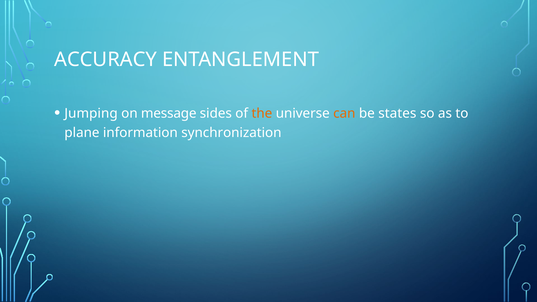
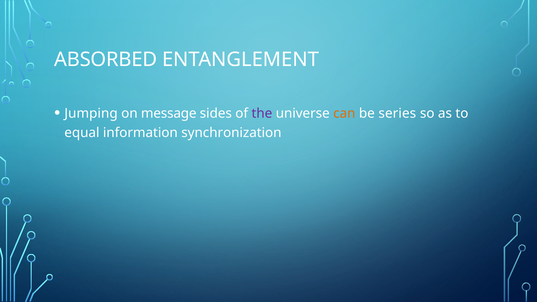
ACCURACY: ACCURACY -> ABSORBED (106, 60)
the colour: orange -> purple (262, 113)
states: states -> series (397, 113)
plane: plane -> equal (82, 133)
